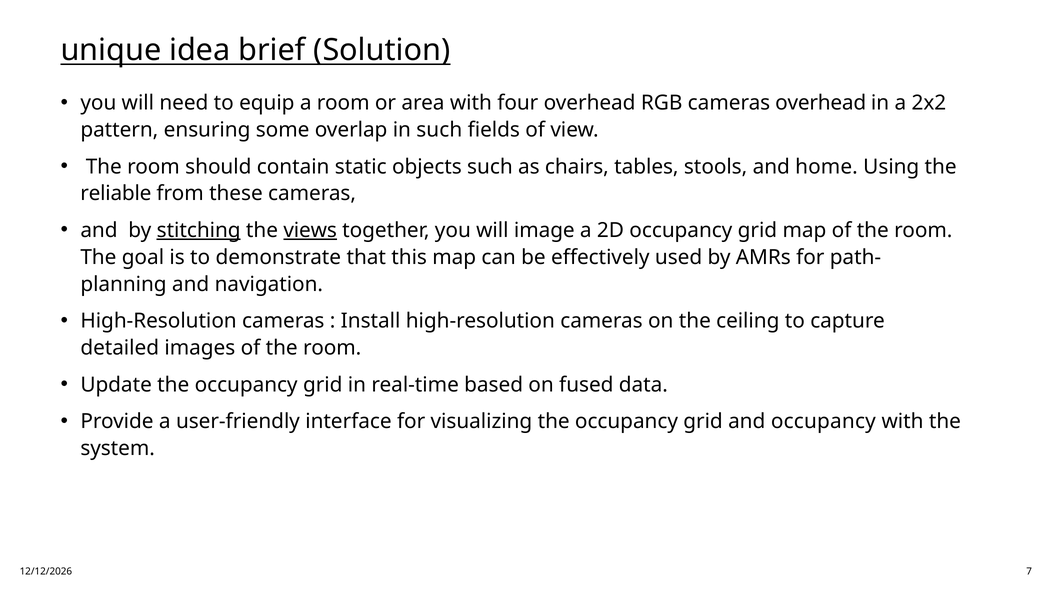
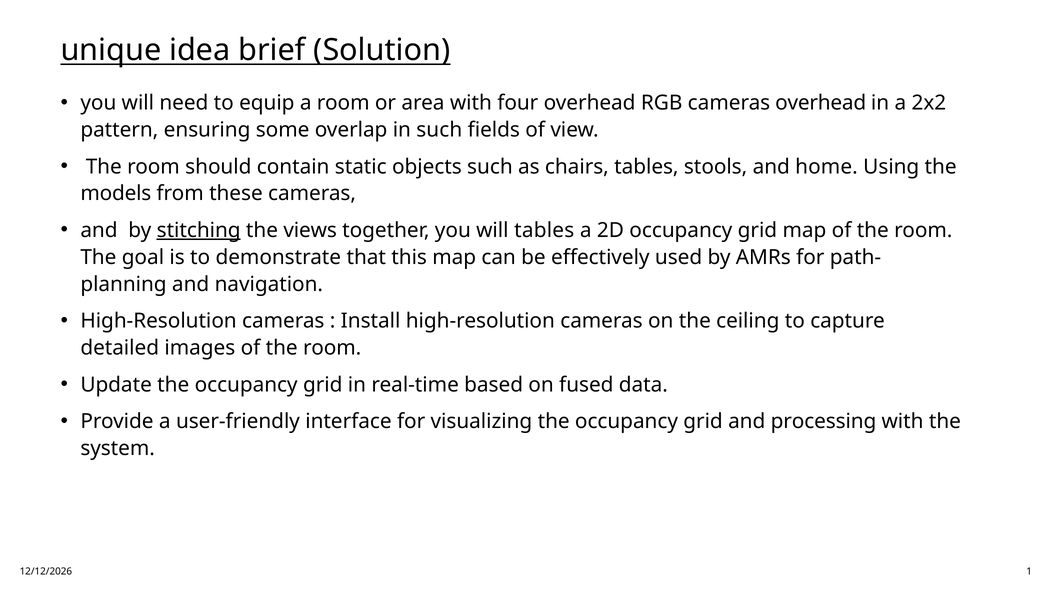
reliable: reliable -> models (116, 194)
views underline: present -> none (310, 230)
will image: image -> tables (544, 230)
and occupancy: occupancy -> processing (824, 422)
7: 7 -> 1 (1029, 572)
